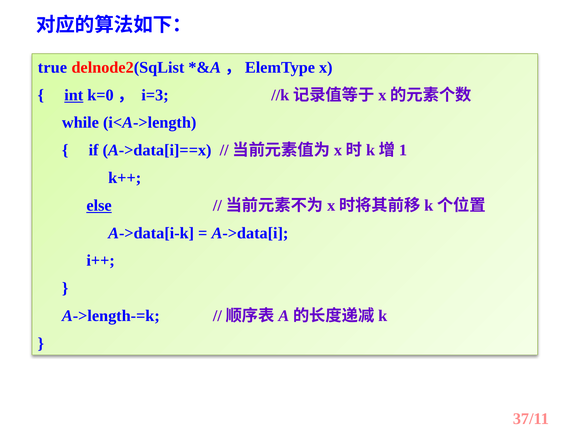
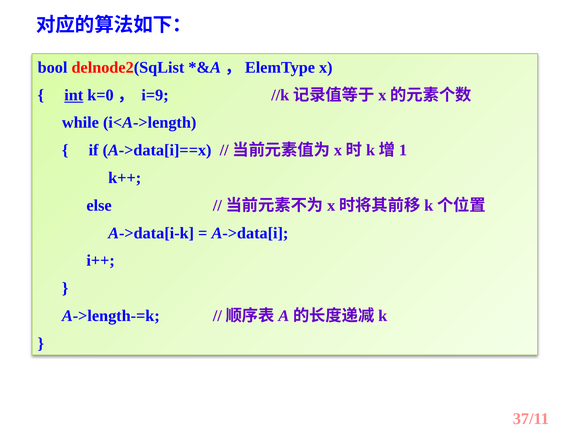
true: true -> bool (53, 67)
i=3: i=3 -> i=9 (155, 95)
else underline: present -> none (99, 205)
